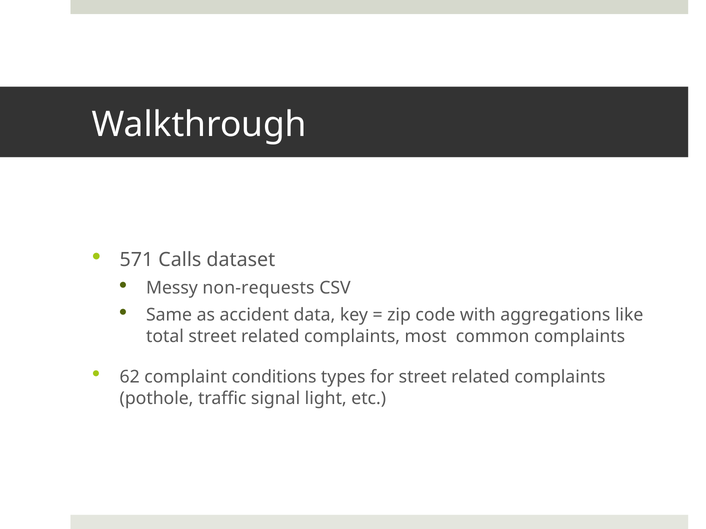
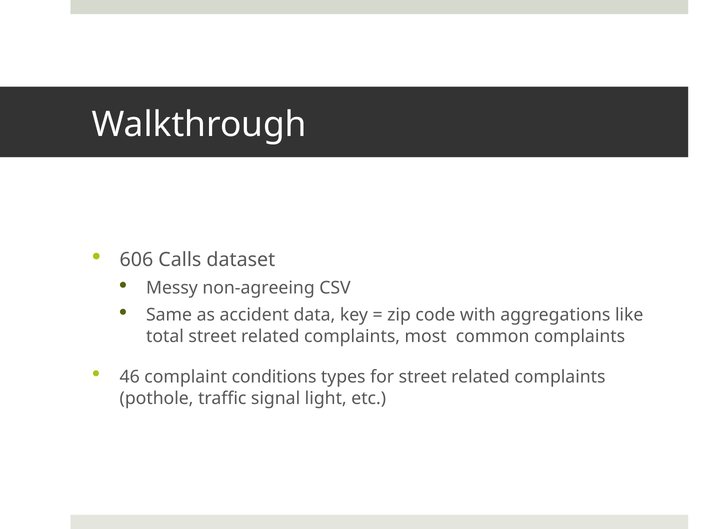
571: 571 -> 606 (136, 260)
non-requests: non-requests -> non-agreeing (259, 288)
62: 62 -> 46 (130, 377)
